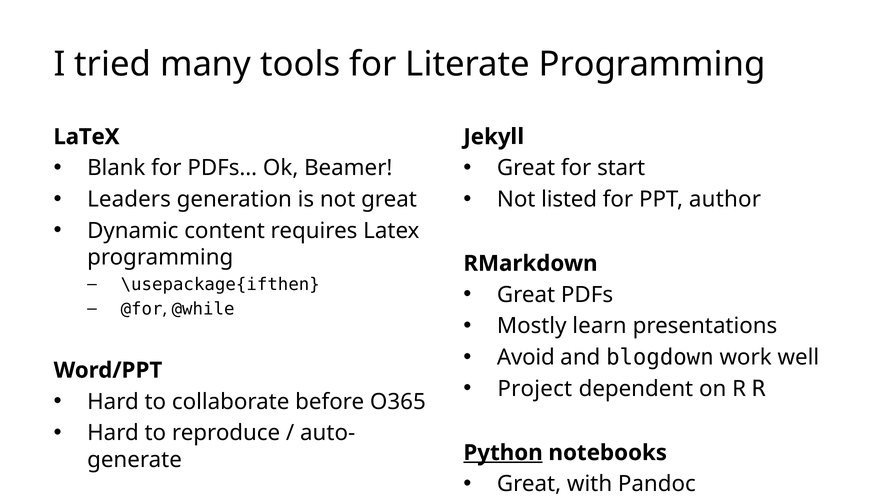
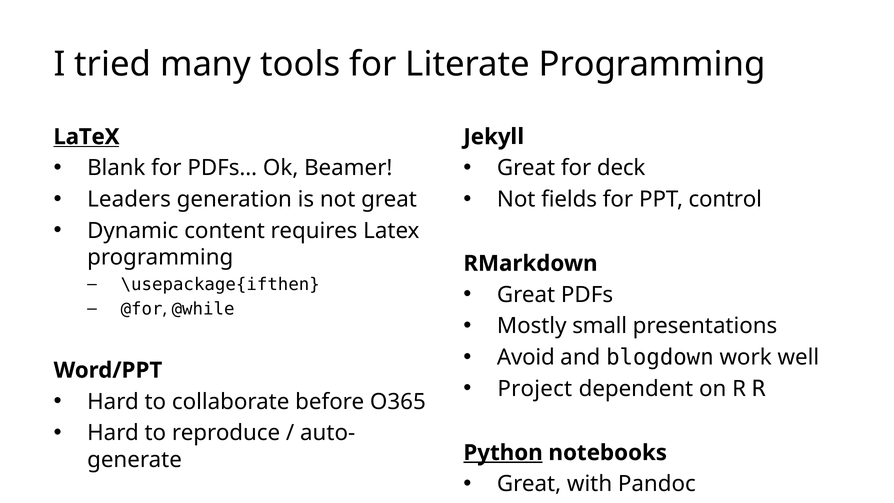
LaTeX underline: none -> present (86, 137)
start: start -> deck (621, 168)
listed: listed -> fields (569, 199)
author: author -> control (725, 199)
learn: learn -> small (600, 326)
